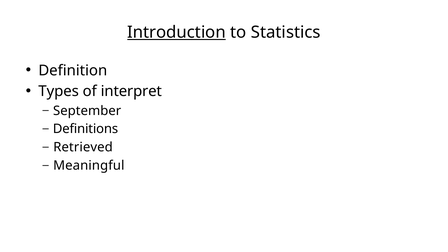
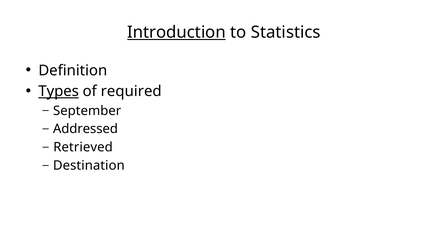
Types underline: none -> present (59, 91)
interpret: interpret -> required (131, 91)
Definitions: Definitions -> Addressed (85, 129)
Meaningful: Meaningful -> Destination (89, 166)
